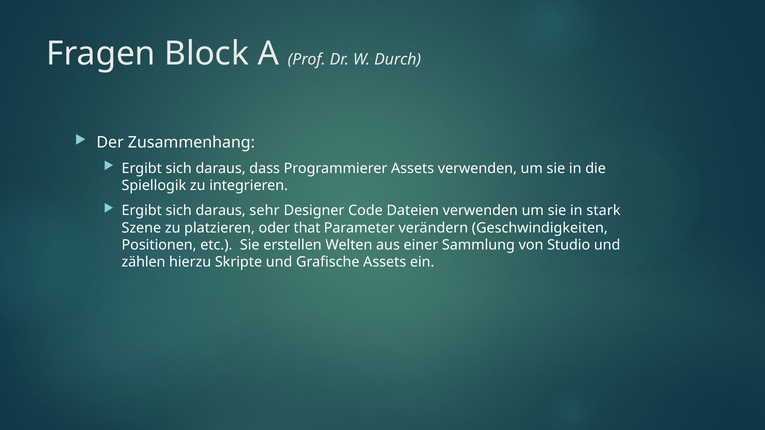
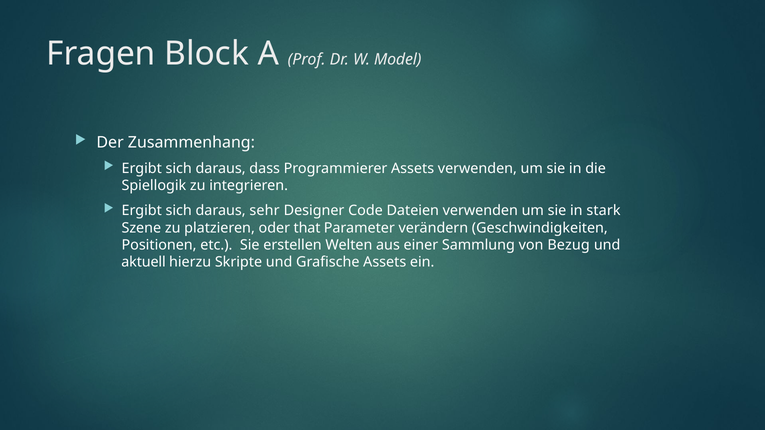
Durch: Durch -> Model (398, 59)
Studio: Studio -> Bezug (569, 245)
zählen: zählen -> aktuell (144, 262)
